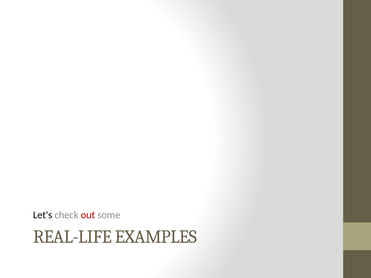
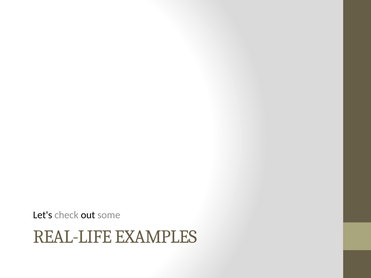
out colour: red -> black (88, 215)
